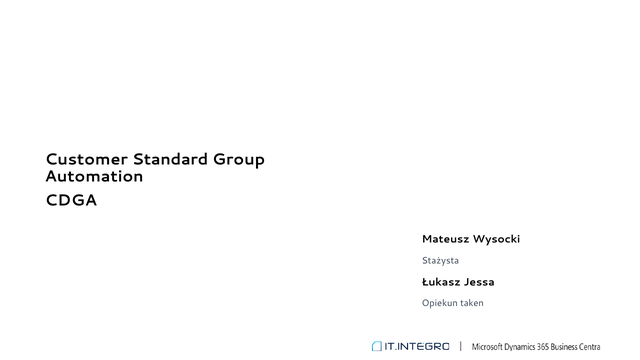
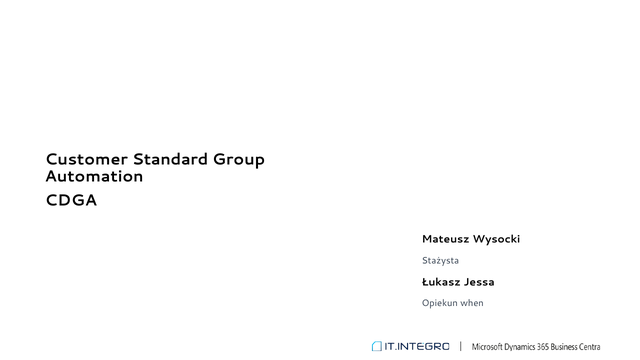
taken: taken -> when (472, 303)
